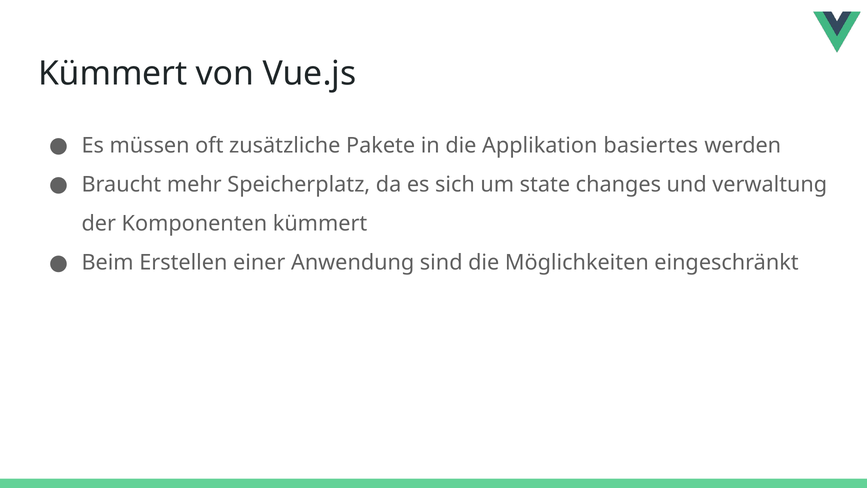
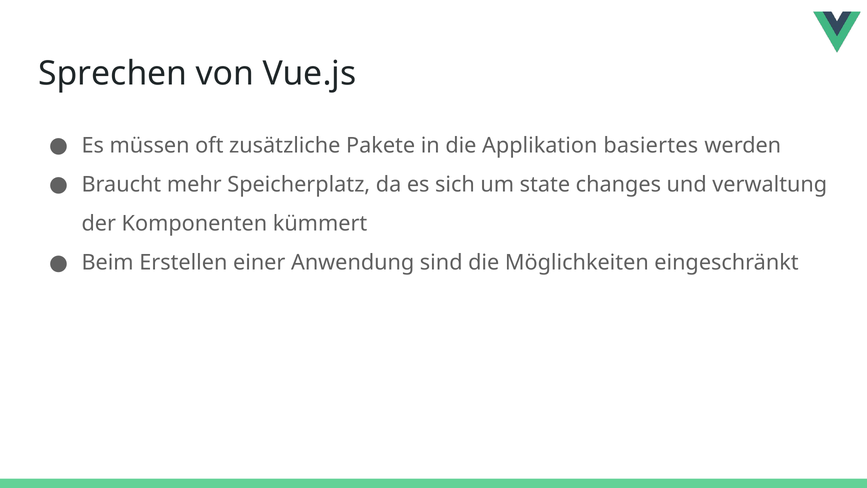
Kümmert: Kümmert -> Sprechen (113, 73)
